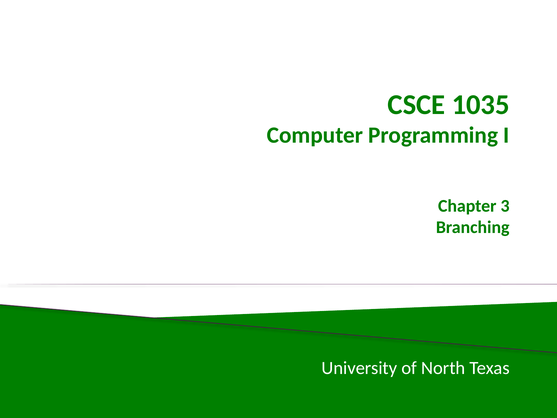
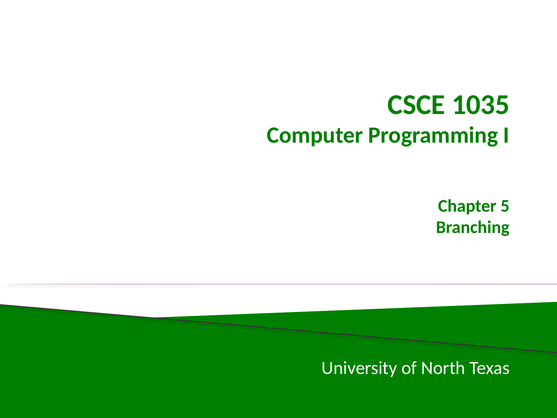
3: 3 -> 5 (505, 206)
